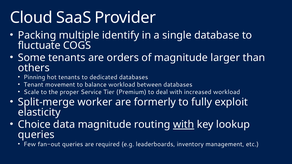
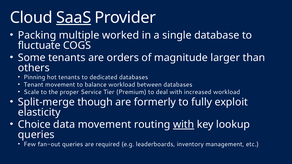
SaaS underline: none -> present (74, 18)
identify: identify -> worked (121, 35)
worker: worker -> though (95, 102)
data magnitude: magnitude -> movement (105, 125)
